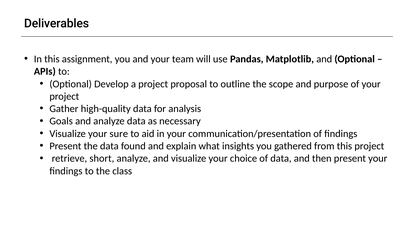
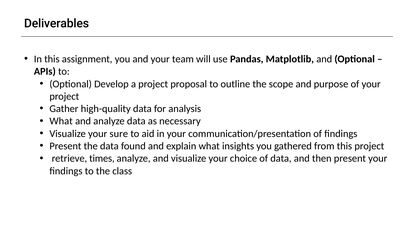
Goals: Goals -> What (61, 121)
short: short -> times (102, 158)
